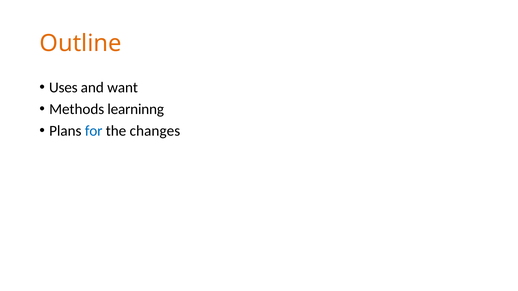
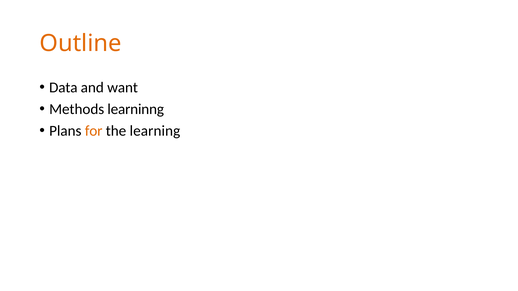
Uses: Uses -> Data (63, 88)
for colour: blue -> orange (94, 131)
changes: changes -> learning (155, 131)
